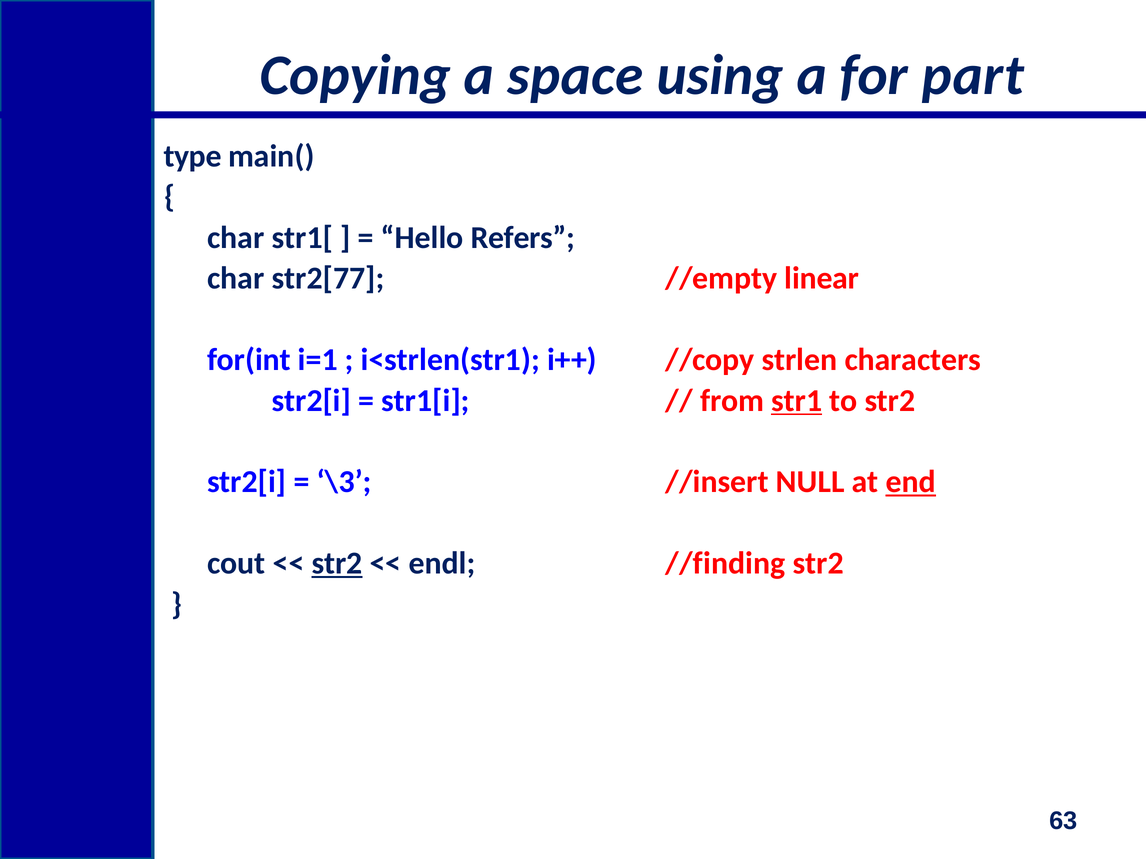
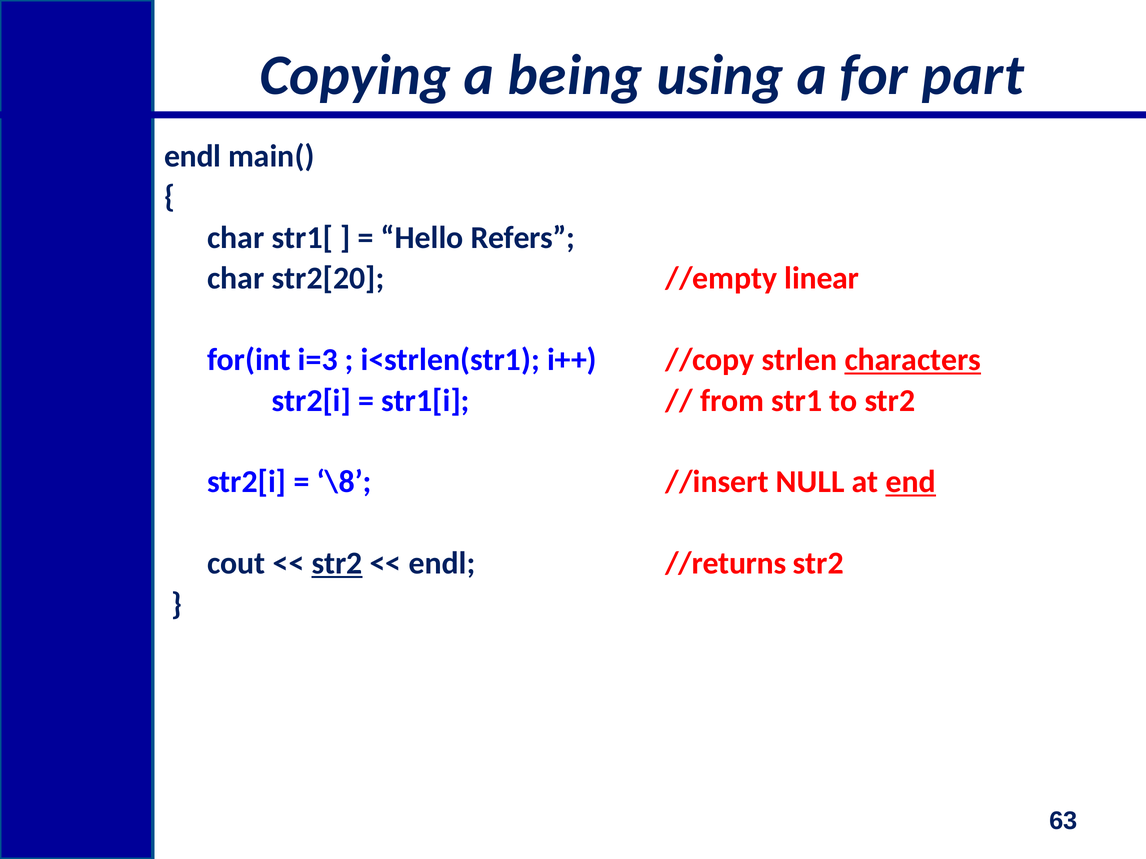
space: space -> being (575, 76)
type: type -> endl (193, 156)
str2[77: str2[77 -> str2[20 (328, 279)
i=1: i=1 -> i=3 (318, 360)
characters underline: none -> present (913, 360)
str1 underline: present -> none (797, 401)
\3: \3 -> \8 (344, 482)
//finding: //finding -> //returns (726, 564)
